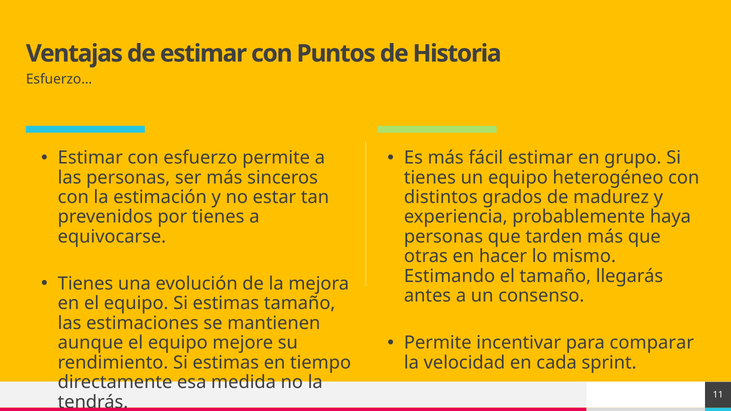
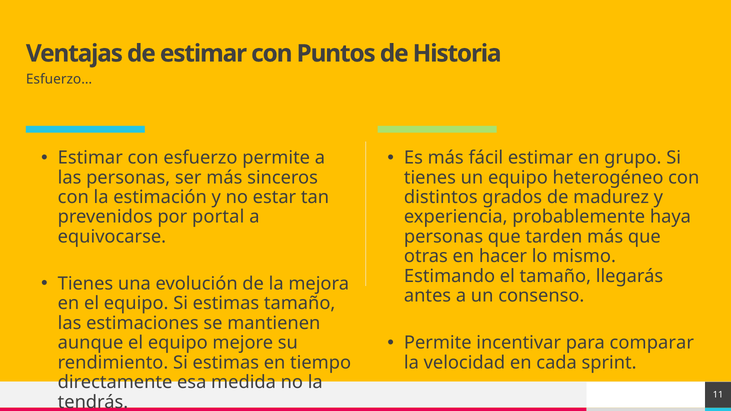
por tienes: tienes -> portal (218, 217)
